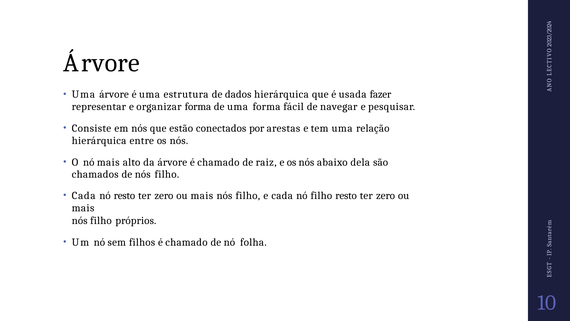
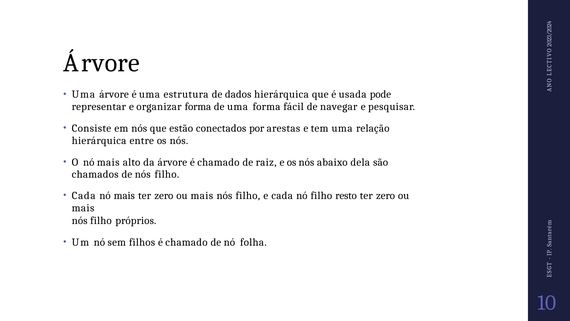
fazer: fazer -> pode (380, 94)
Cada nó resto: resto -> mais (124, 195)
